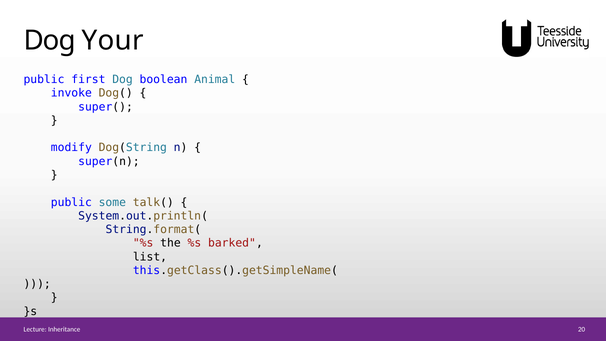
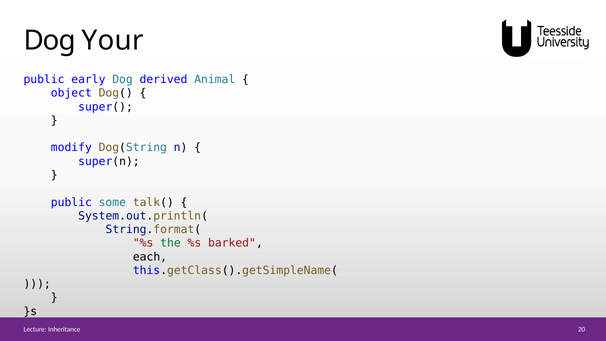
first: first -> early (88, 79)
boolean: boolean -> derived (163, 79)
invoke: invoke -> object (71, 93)
the colour: black -> green (170, 243)
list: list -> each (150, 257)
